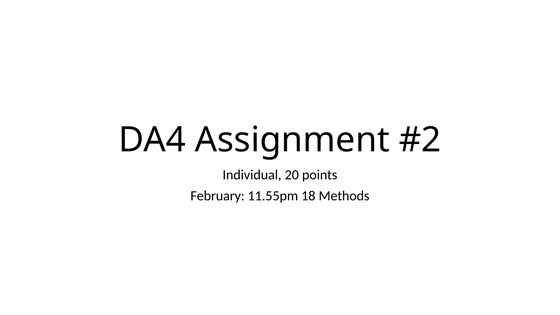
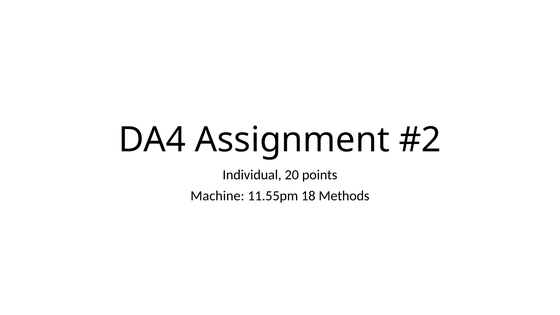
February: February -> Machine (217, 196)
